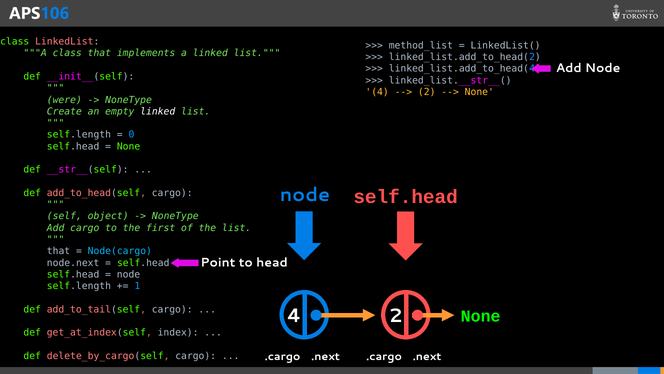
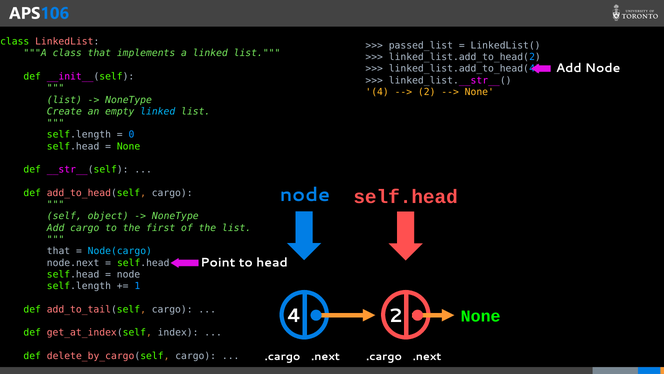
method_list: method_list -> passed_list (421, 45)
were: were -> list (64, 100)
linked colour: white -> light blue (158, 111)
